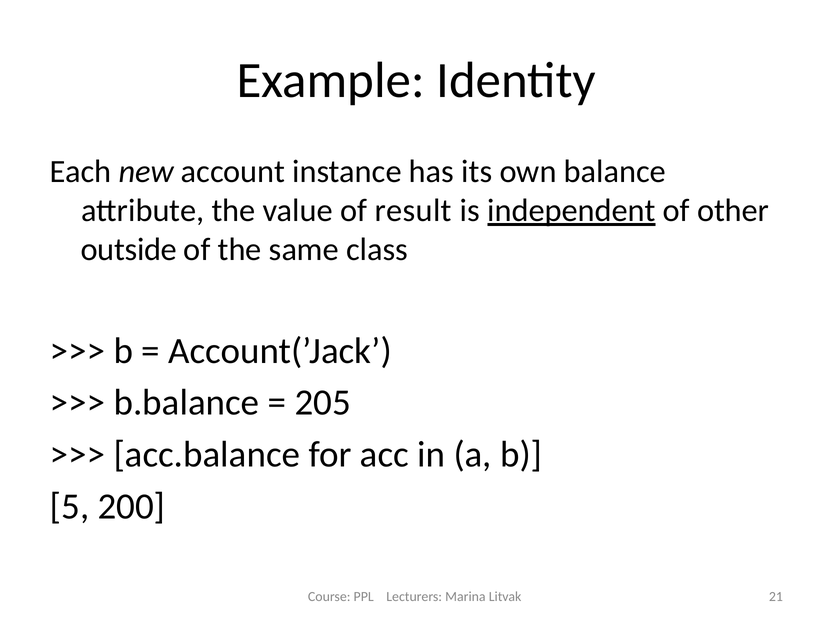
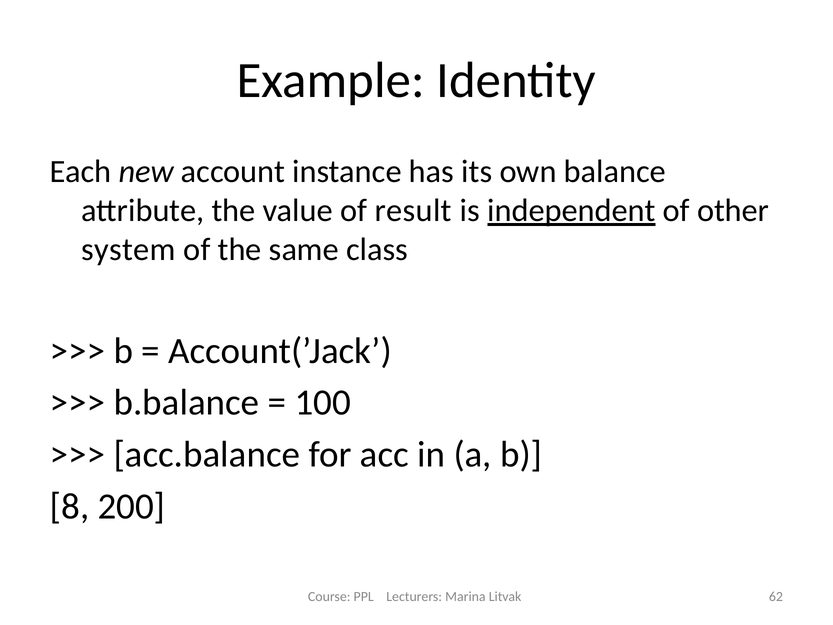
outside: outside -> system (129, 249)
205: 205 -> 100 (323, 403)
5: 5 -> 8 (70, 506)
21: 21 -> 62 (776, 596)
